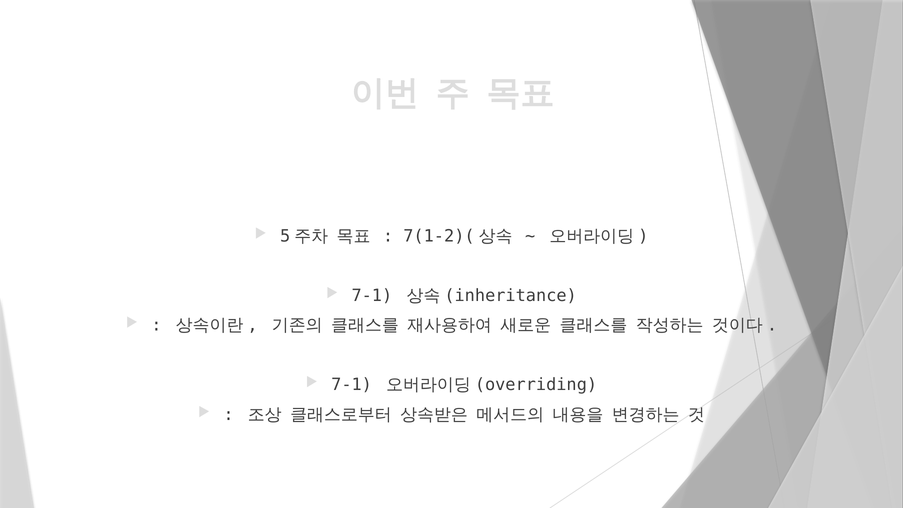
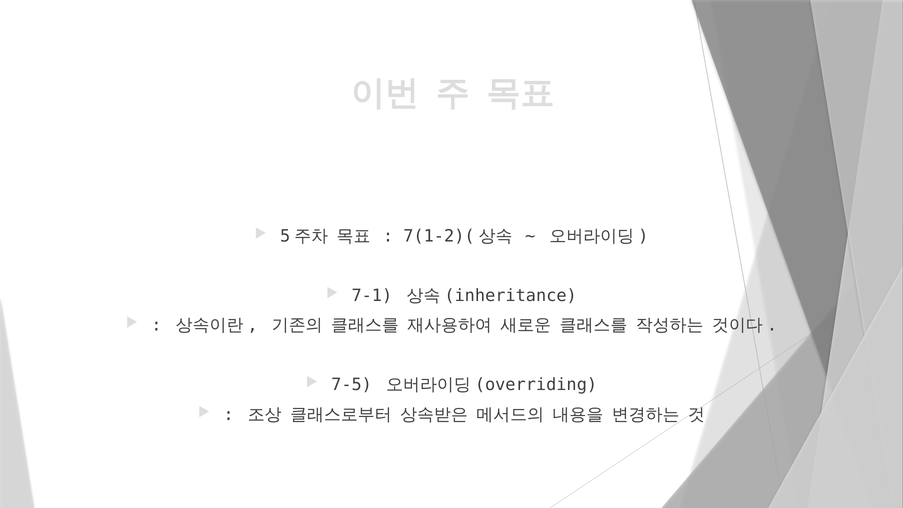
7-1: 7-1 -> 7-5 (352, 385)
